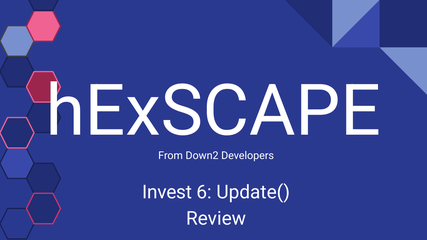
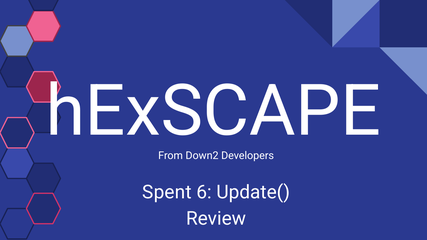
Invest: Invest -> Spent (167, 192)
